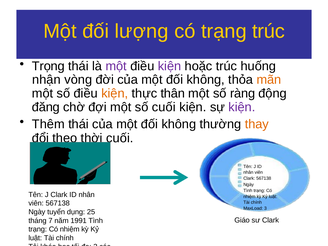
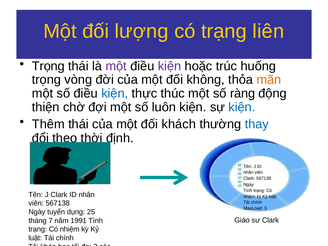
trạng trúc: trúc -> liên (268, 31)
nhận: nhận -> trọng (46, 80)
kiện colour: orange -> blue (115, 93)
thân: thân -> thúc (173, 93)
đăng: đăng -> thiện (46, 107)
số cuối: cuối -> luôn (164, 107)
kiện colour: purple -> blue (242, 107)
không: không -> khách (179, 124)
thay colour: orange -> blue (257, 124)
cuối: cuối -> định (120, 138)
